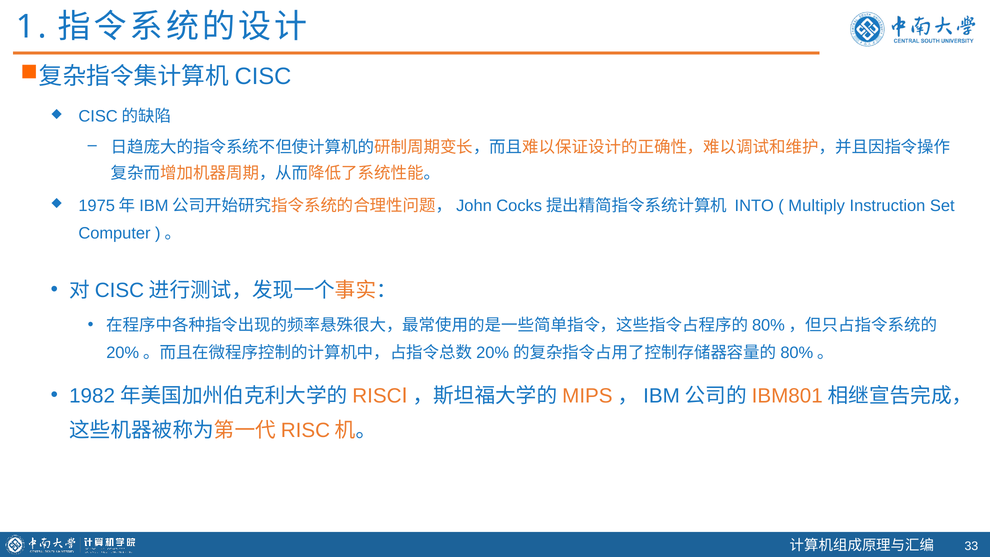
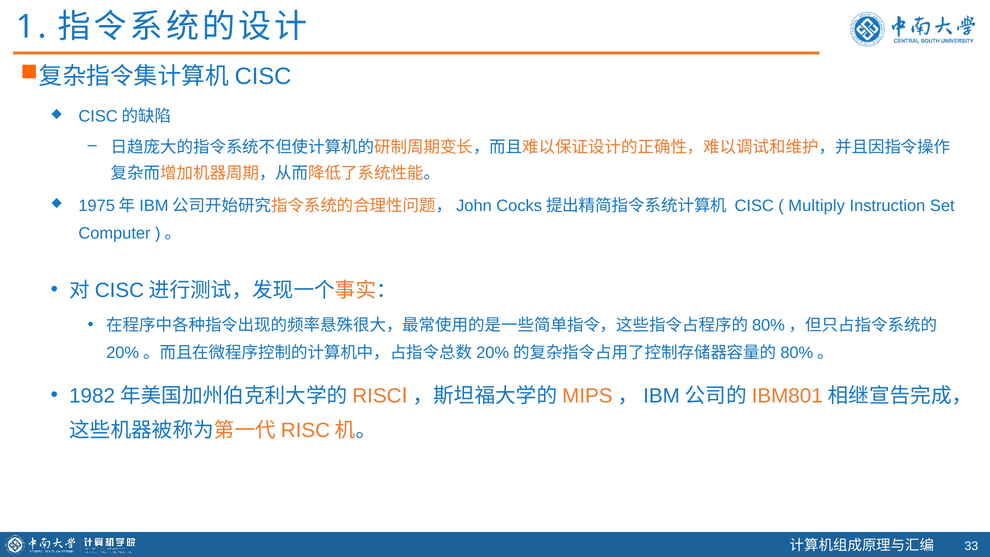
INTO: INTO -> CISC (754, 206)
